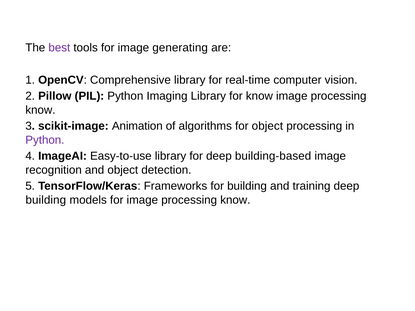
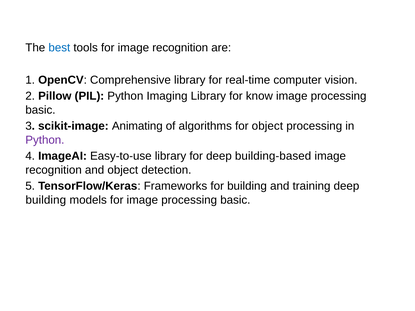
best colour: purple -> blue (59, 48)
for image generating: generating -> recognition (180, 48)
know: know -> basic (40, 110)
Animation: Animation -> Animating (137, 126)
for image processing know: know -> basic (235, 200)
